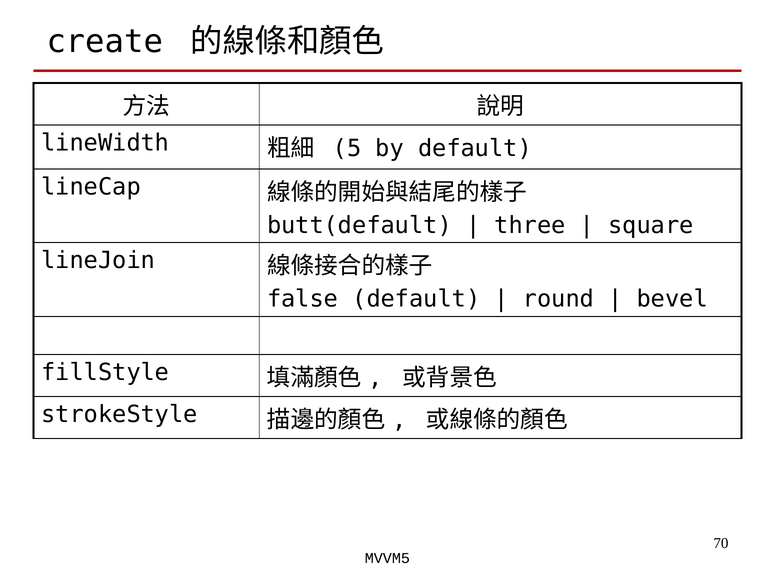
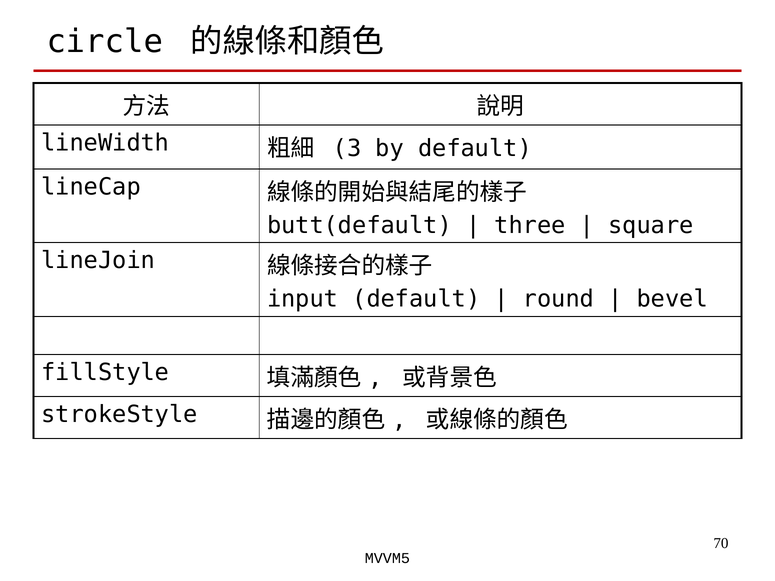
create: create -> circle (105, 41)
5: 5 -> 3 (347, 149)
false: false -> input (303, 299)
